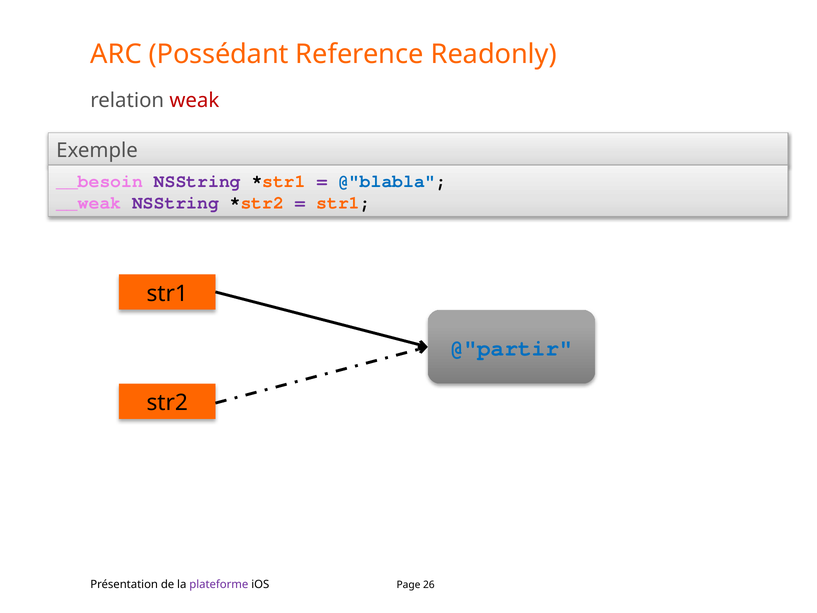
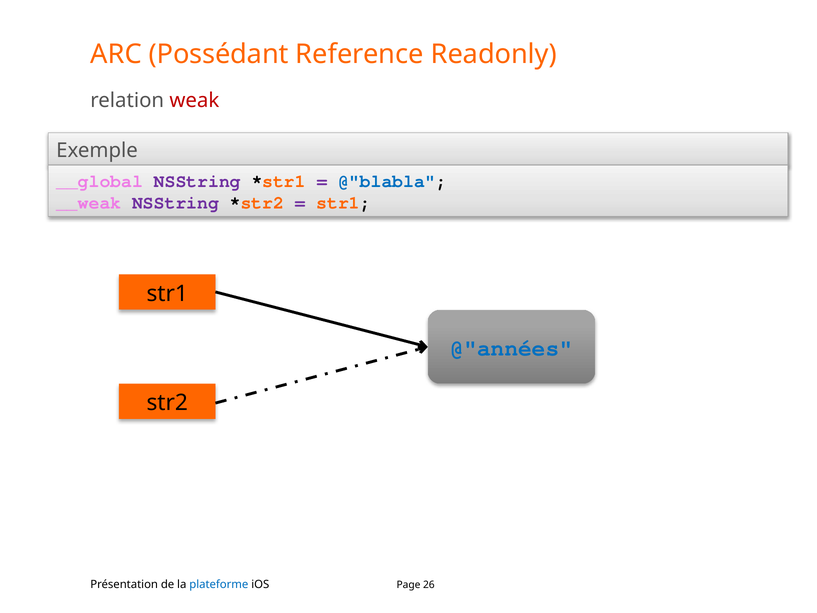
__besoin: __besoin -> __global (100, 181)
@"partir: @"partir -> @"années (511, 348)
plateforme colour: purple -> blue (219, 584)
